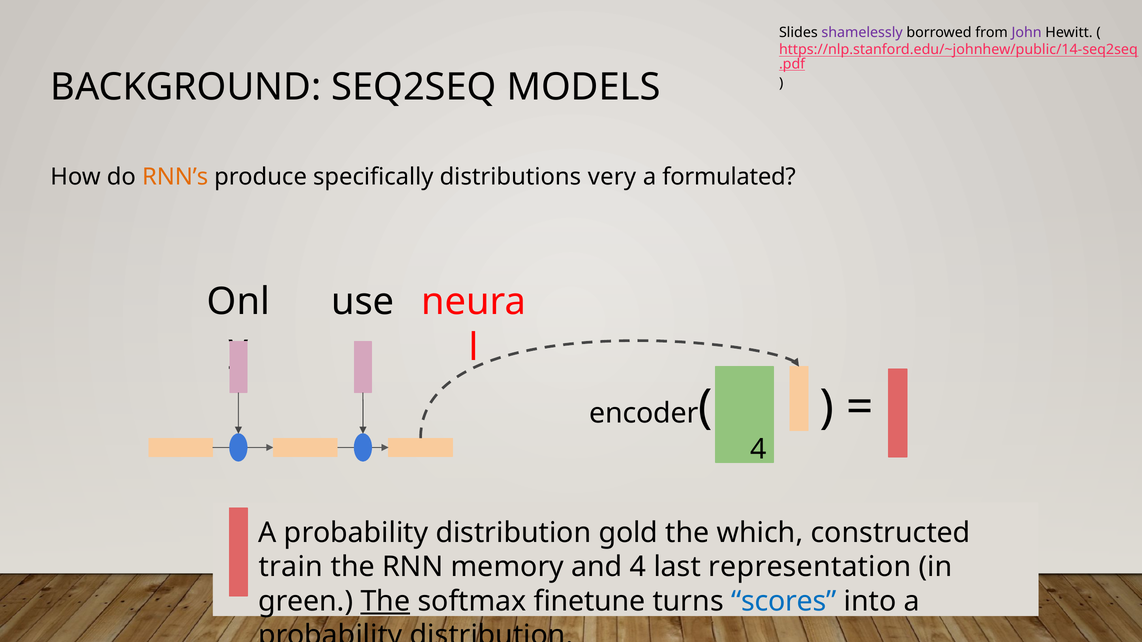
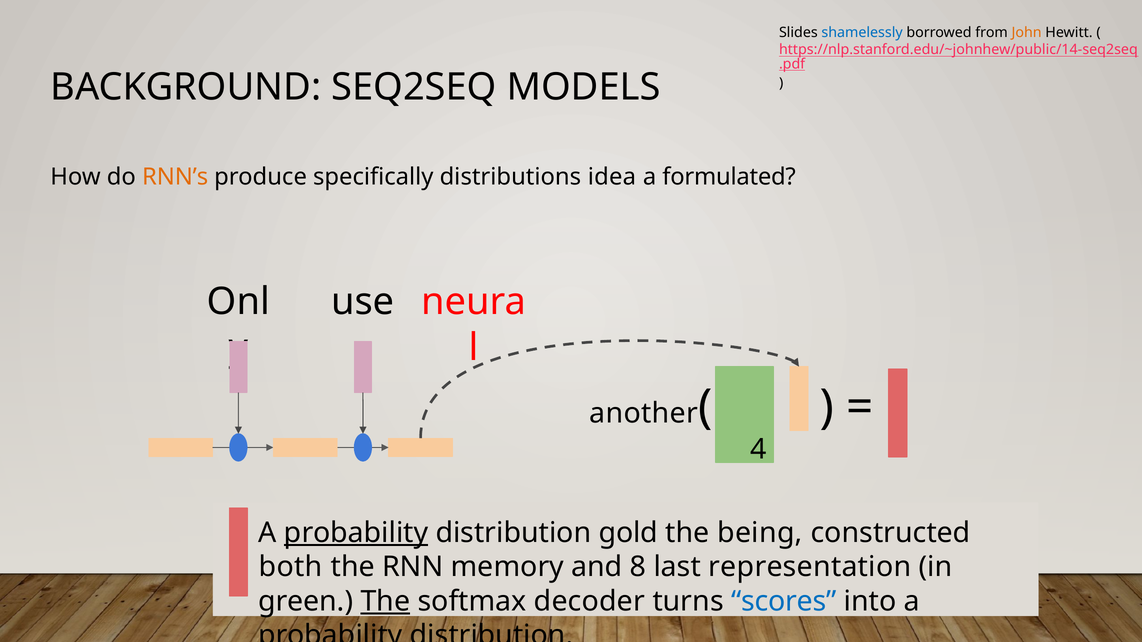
shamelessly colour: purple -> blue (862, 33)
John colour: purple -> orange (1027, 33)
very: very -> idea (612, 177)
encoder: encoder -> another (644, 414)
probability underline: none -> present (356, 533)
which: which -> being (760, 533)
train: train -> both (291, 567)
and 4: 4 -> 8 (638, 567)
finetune: finetune -> decoder (589, 602)
